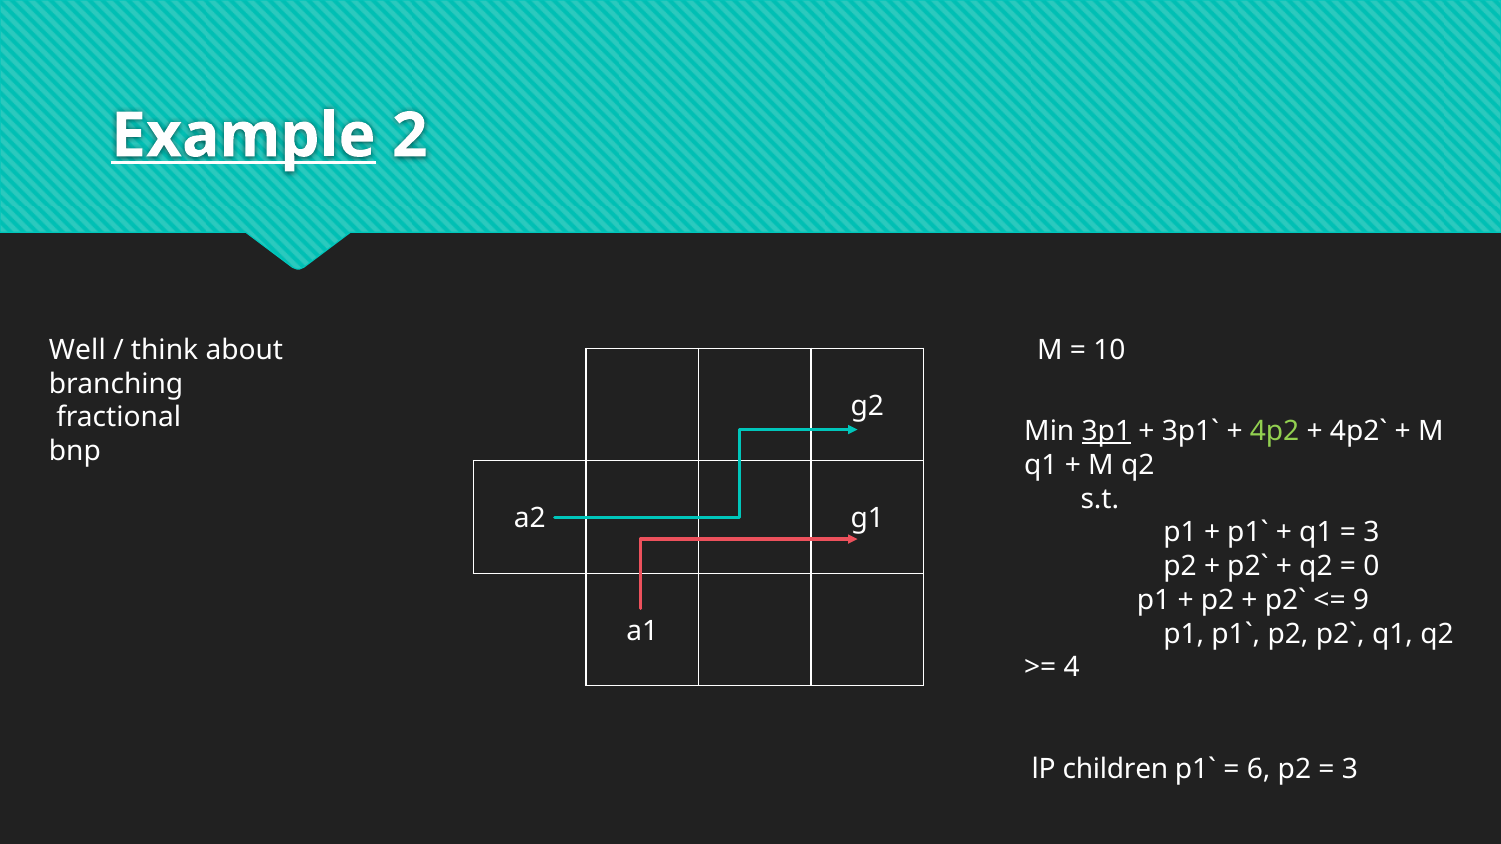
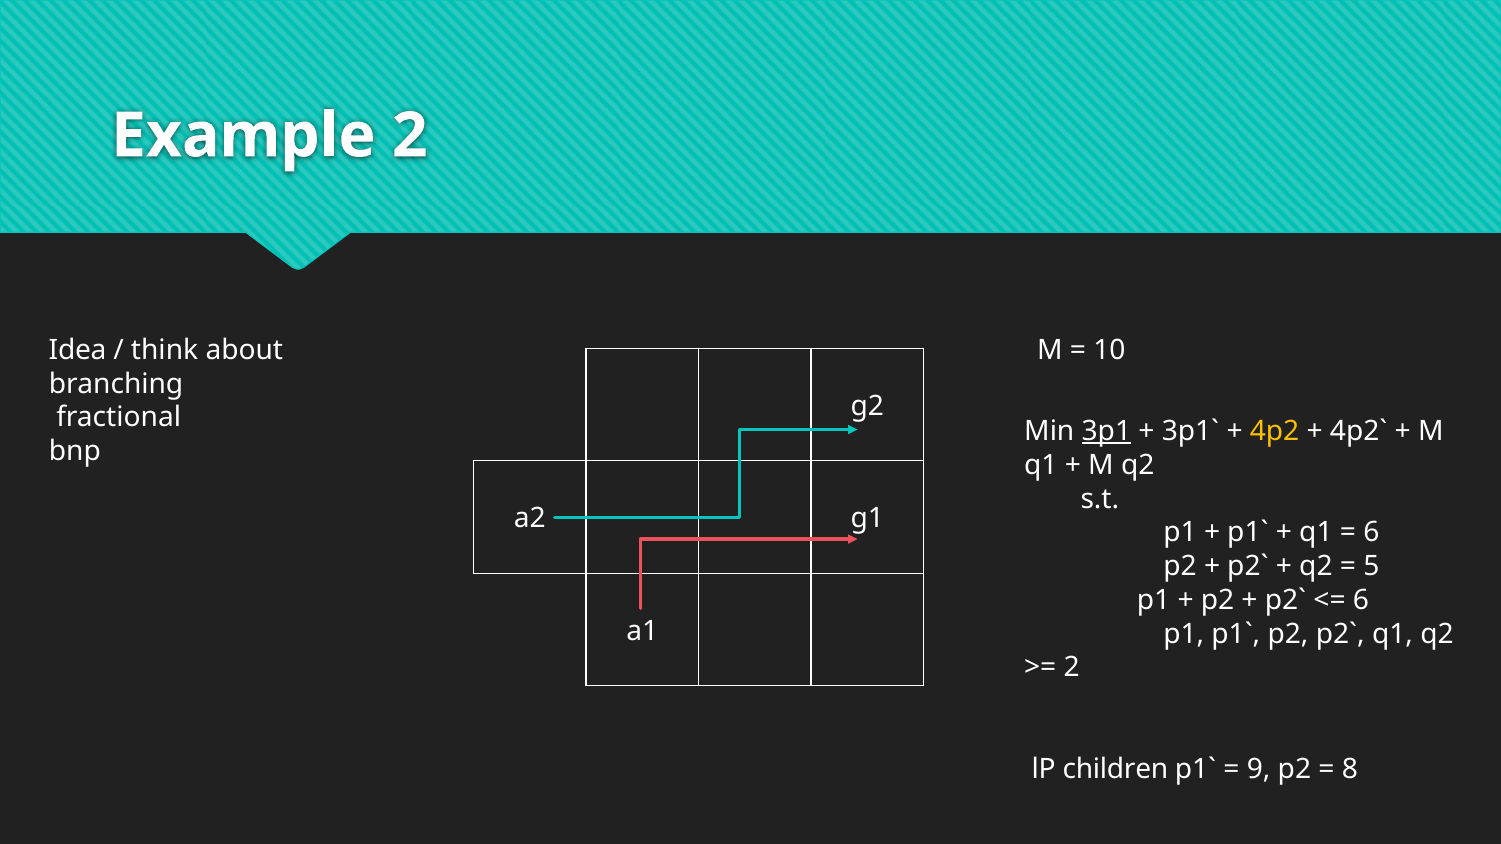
Example underline: present -> none (243, 136)
Well: Well -> Idea (78, 350)
4p2 colour: light green -> yellow (1275, 431)
3: 3 -> 6 (1371, 533)
0: 0 -> 5 (1371, 566)
9: 9 -> 6 (1361, 600)
4: 4 -> 2 (1072, 668)
6: 6 -> 9 (1259, 769)
3: 3 -> 8 (1350, 769)
